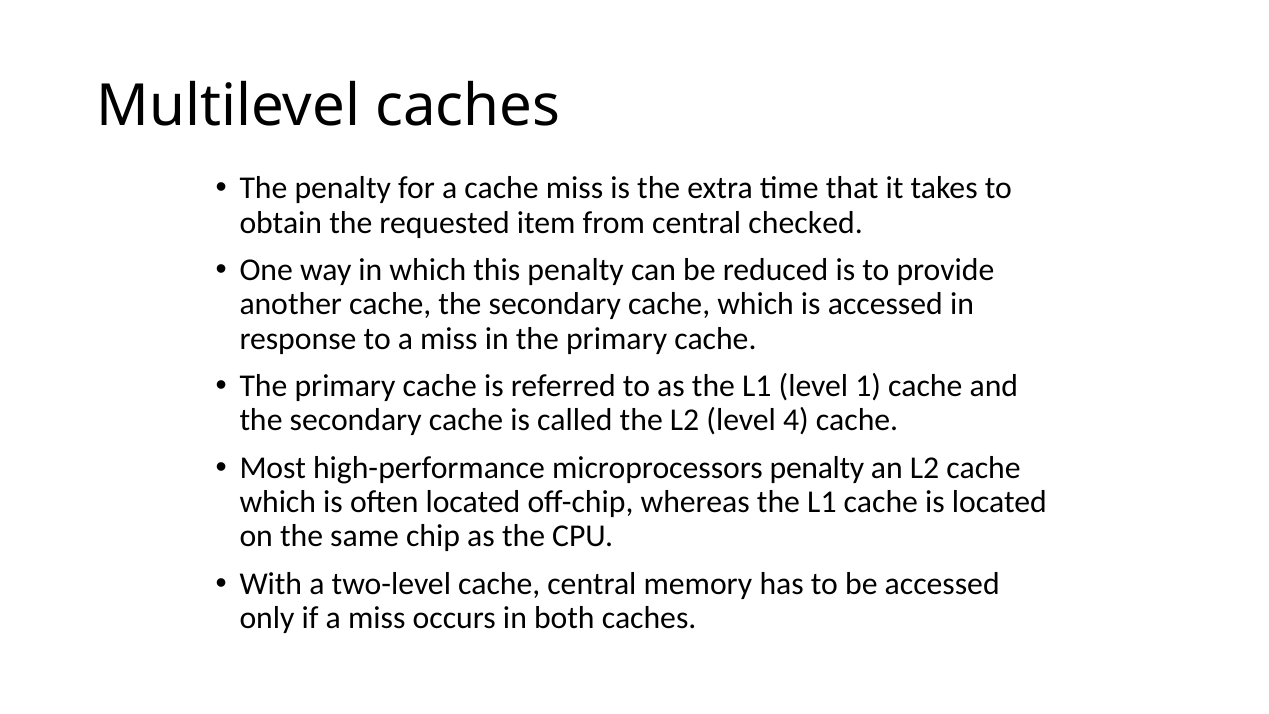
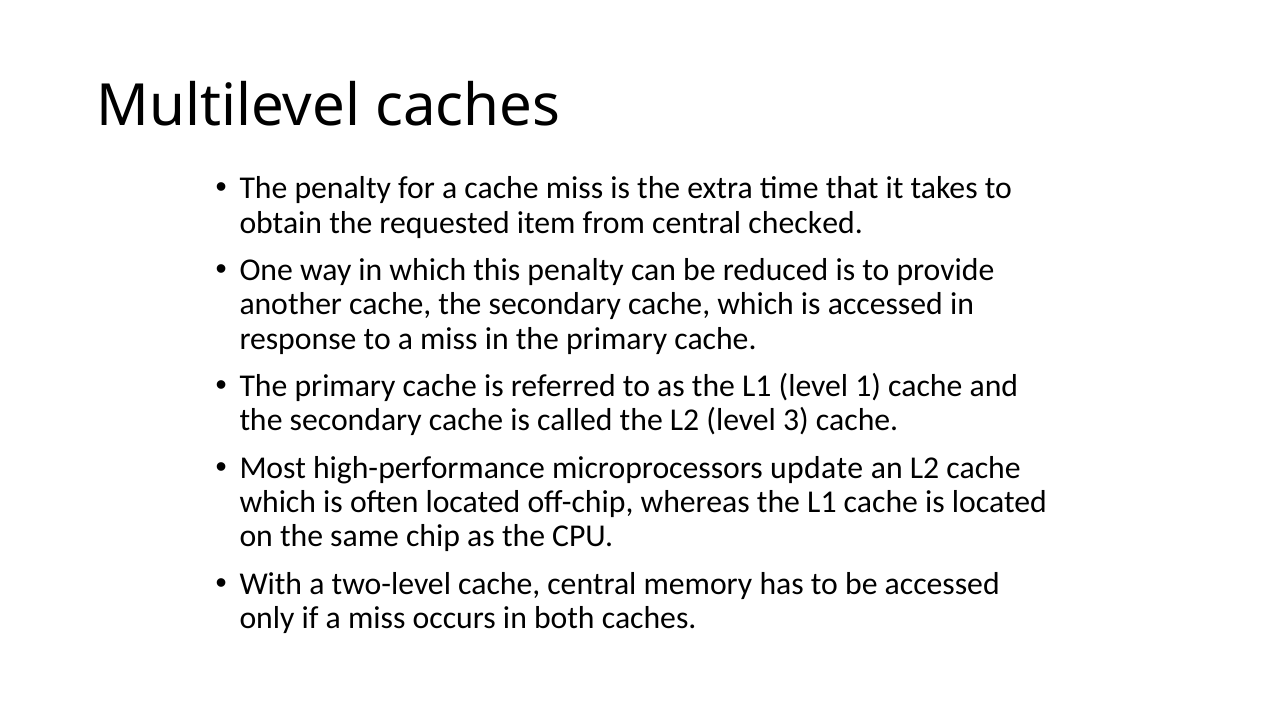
4: 4 -> 3 (796, 420)
microprocessors penalty: penalty -> update (817, 468)
